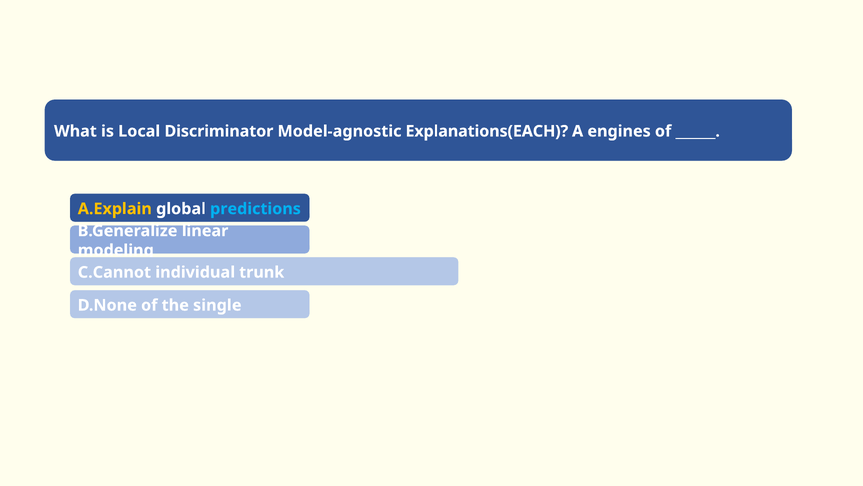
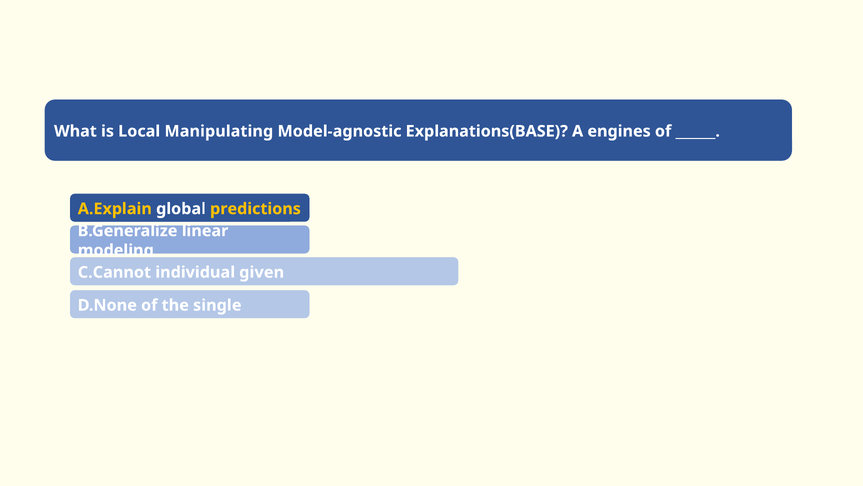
Discriminator: Discriminator -> Manipulating (219, 131)
Explanations(EACH: Explanations(EACH -> Explanations(BASE (487, 131)
predictions colour: light blue -> yellow (255, 209)
trunk: trunk -> given (262, 272)
